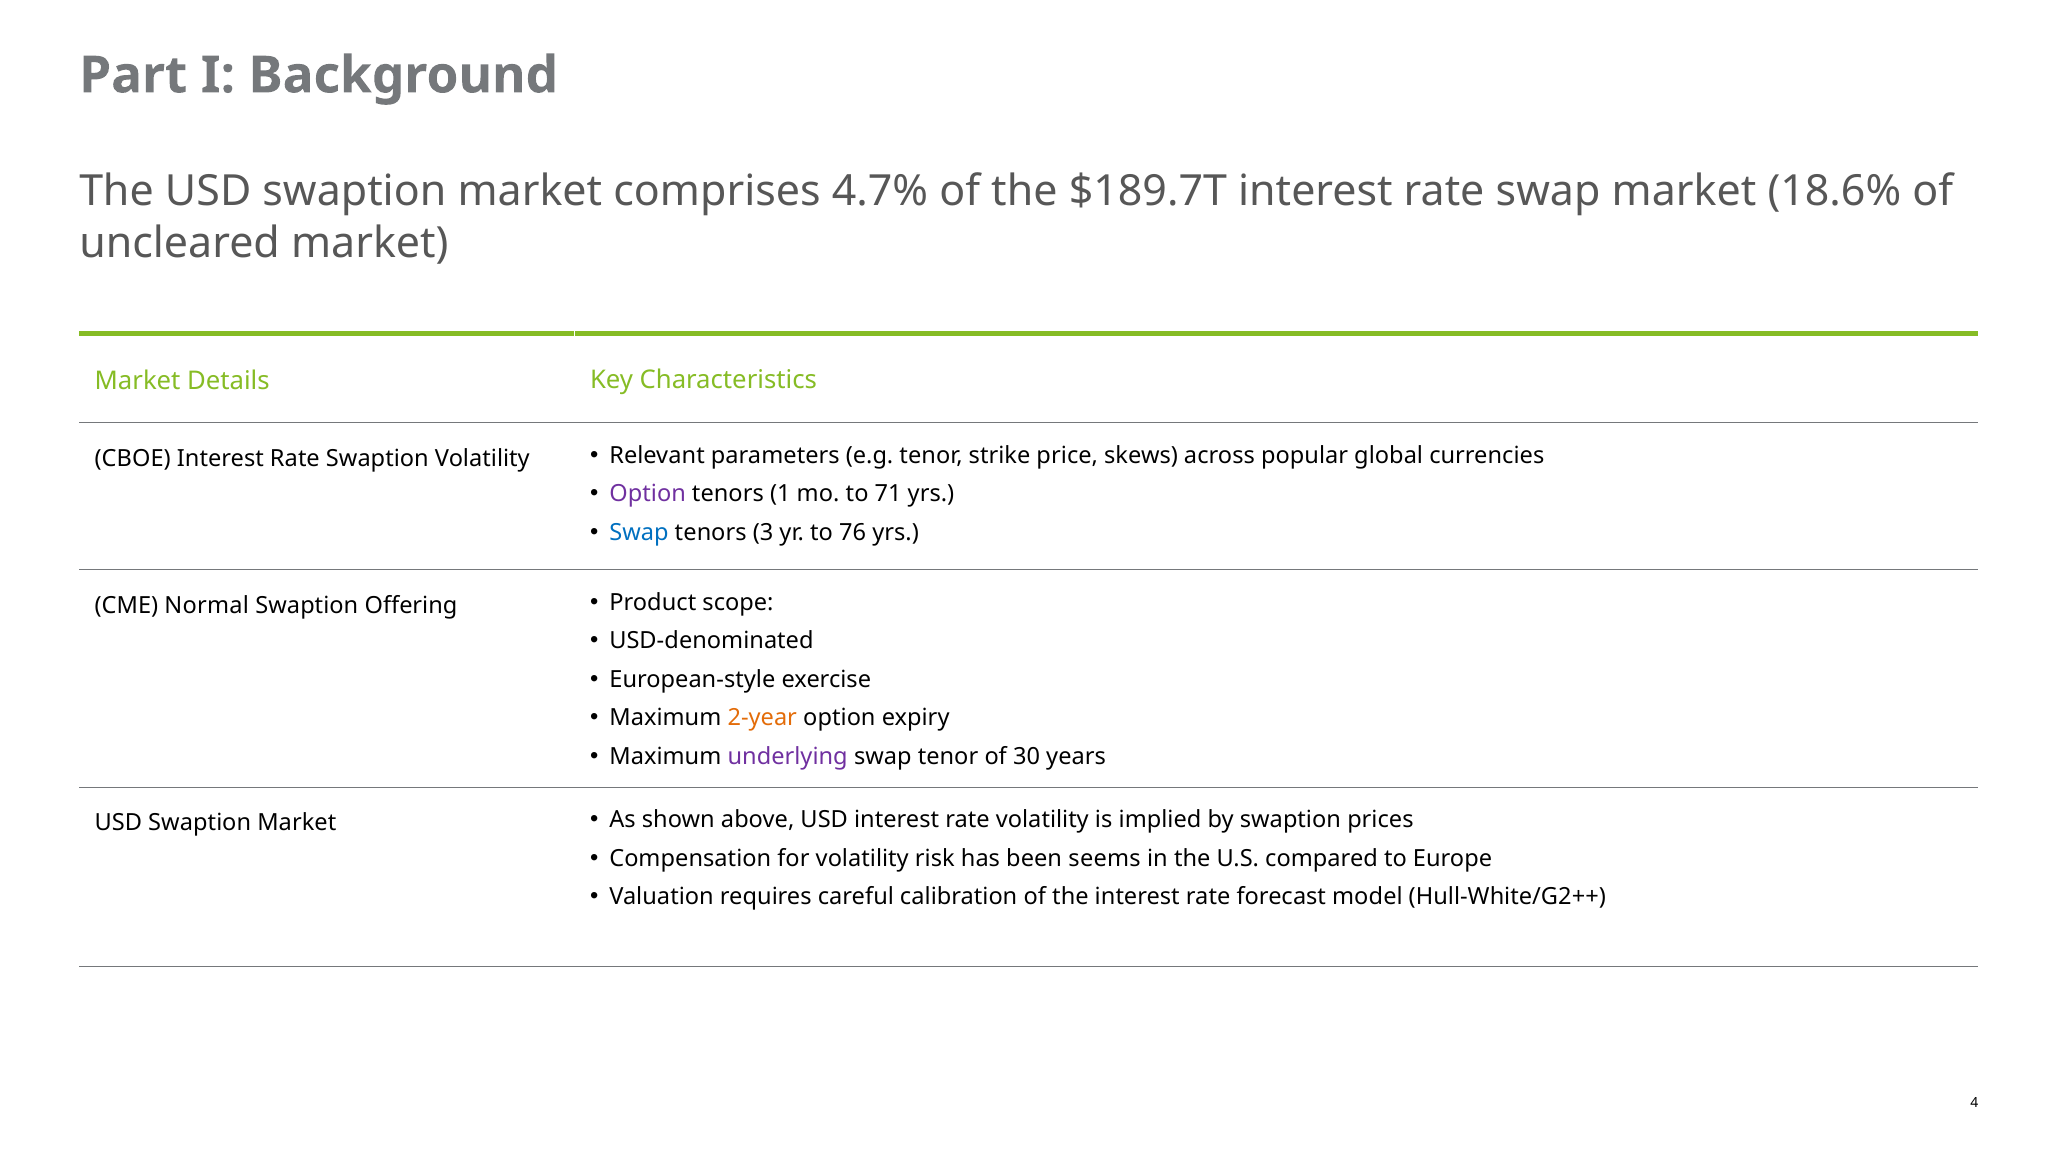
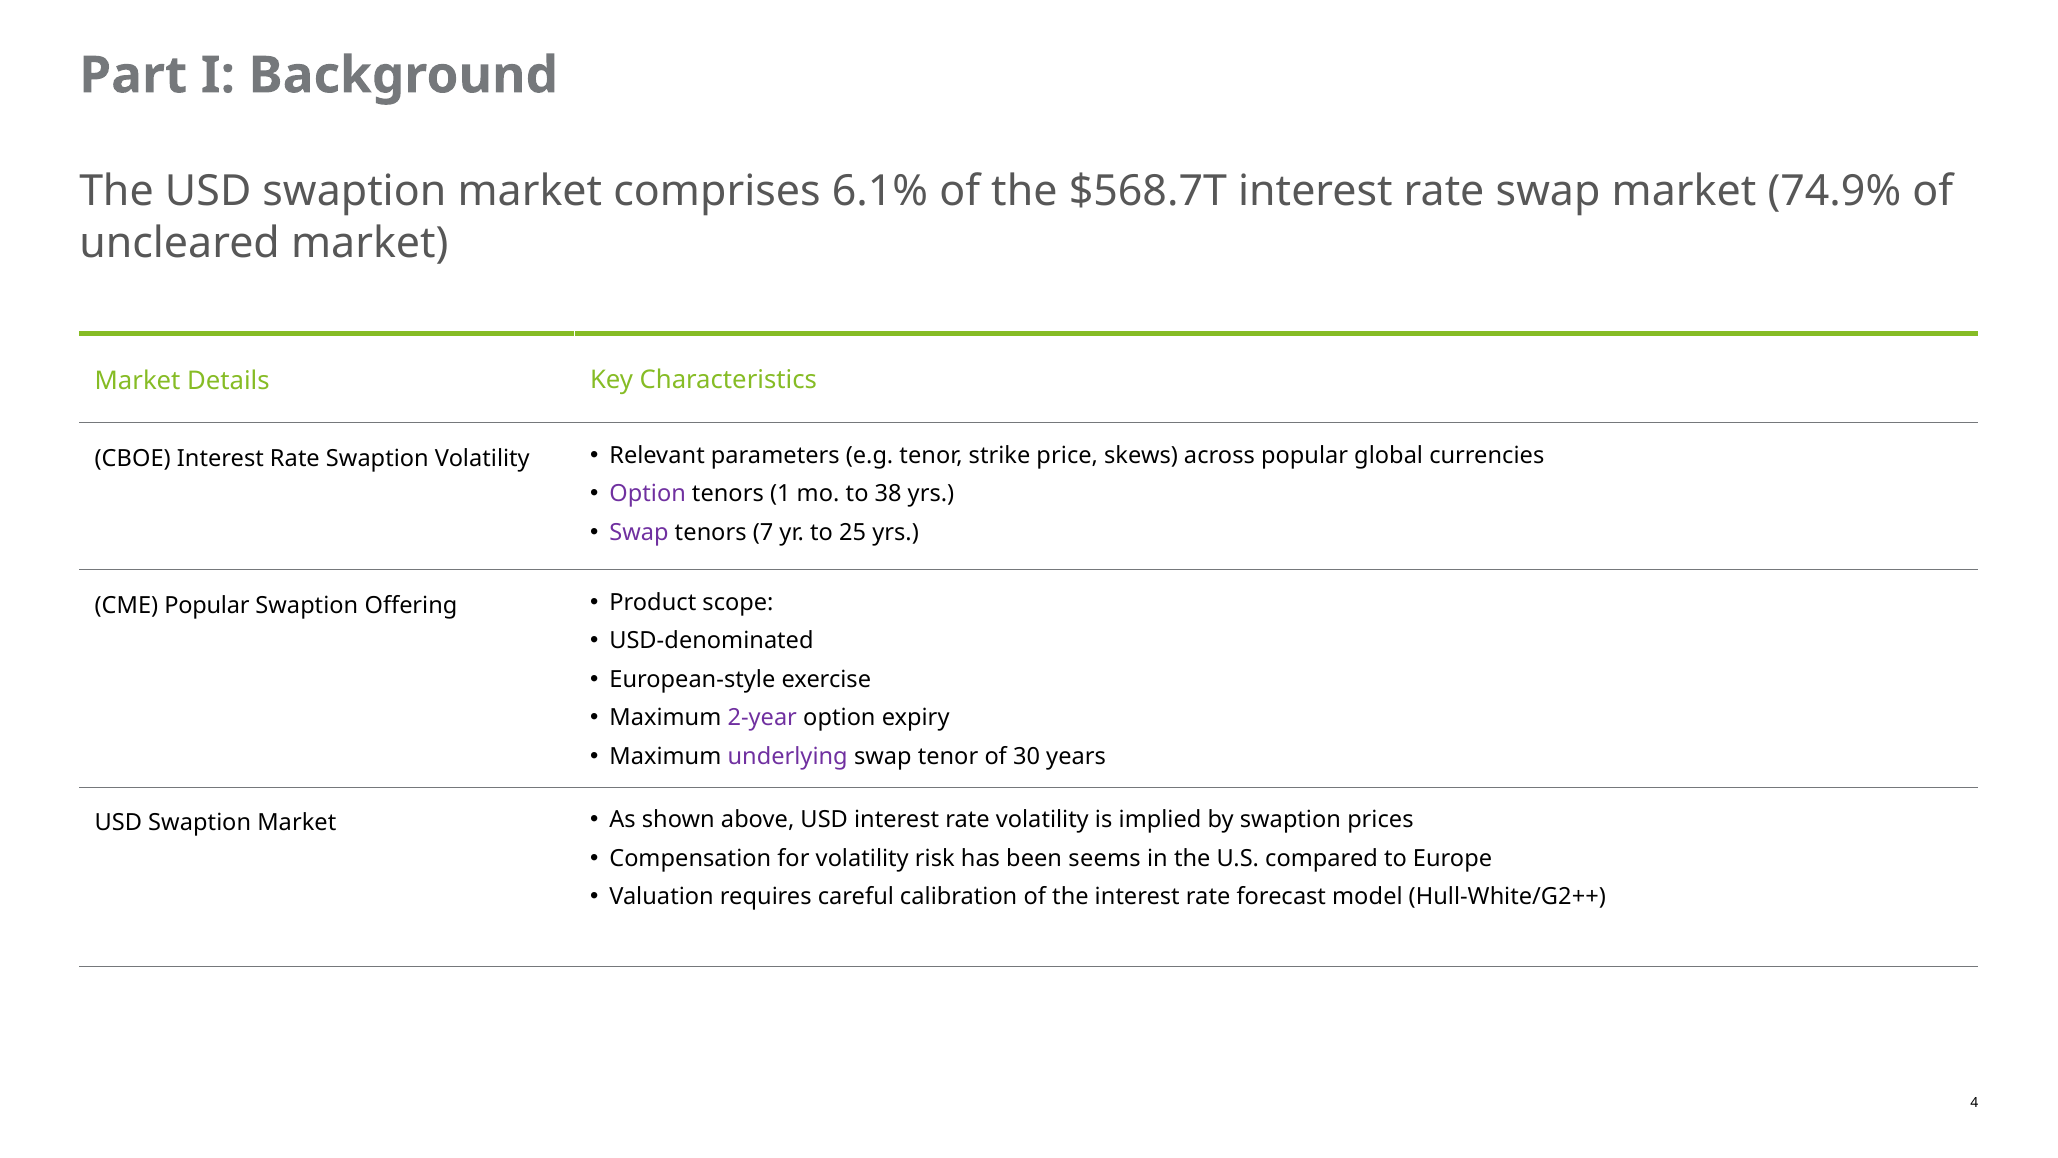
4.7%: 4.7% -> 6.1% (880, 192)
$189.7T: $189.7T -> $568.7T (1148, 192)
18.6%: 18.6% -> 74.9% (1834, 192)
71: 71 -> 38 (888, 494)
Swap colour: blue -> purple (639, 533)
3: 3 -> 7 (763, 533)
76: 76 -> 25 (853, 533)
CME Normal: Normal -> Popular (207, 605)
2-year colour: orange -> purple (762, 718)
